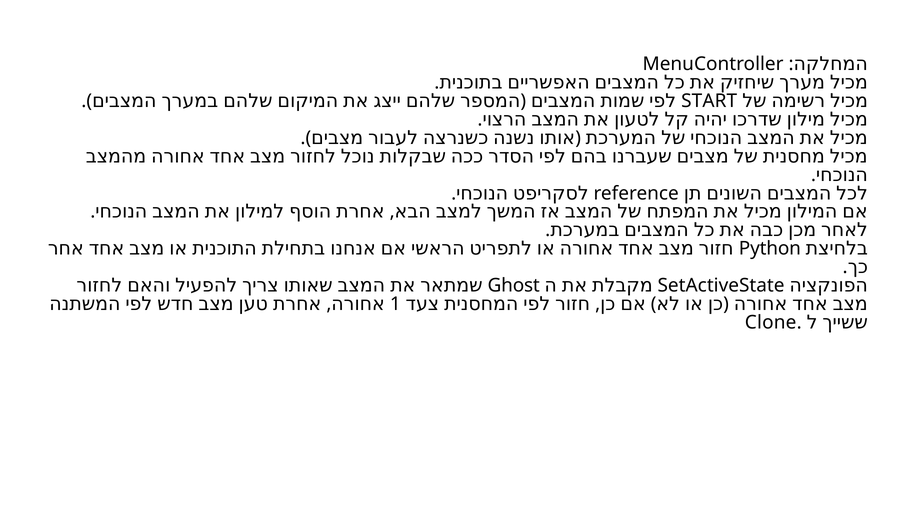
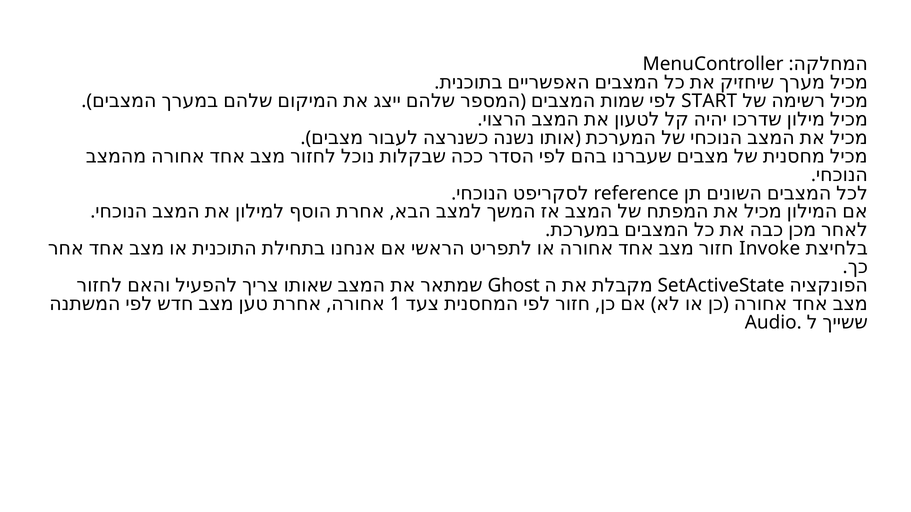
Python: Python -> Invoke (770, 249)
Clone: Clone -> Audio (771, 323)
